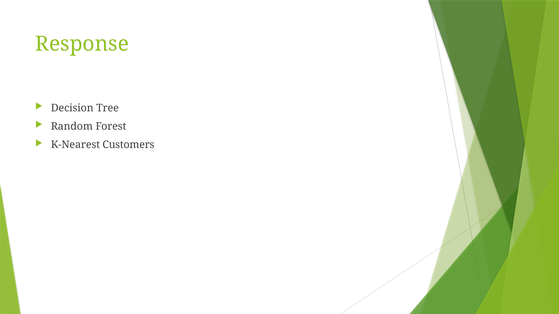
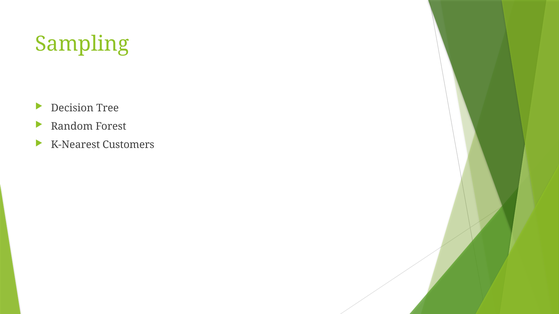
Response: Response -> Sampling (82, 44)
